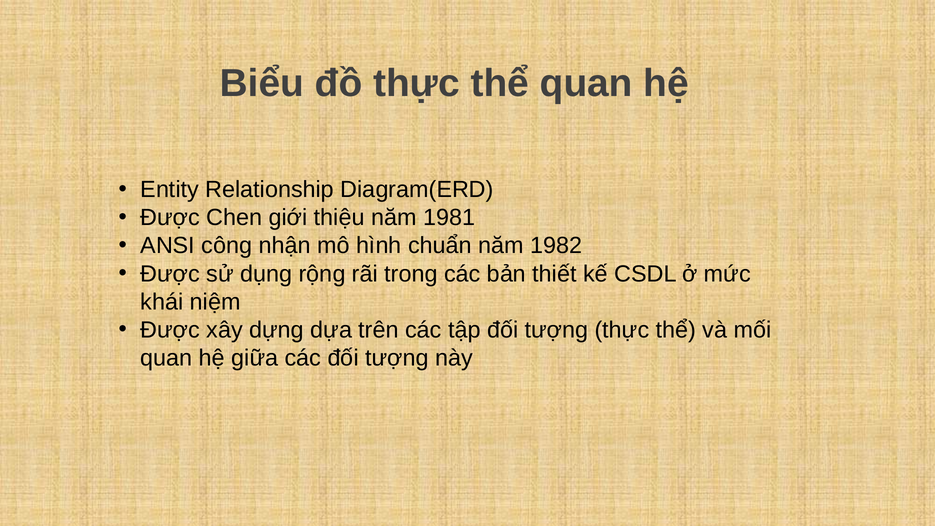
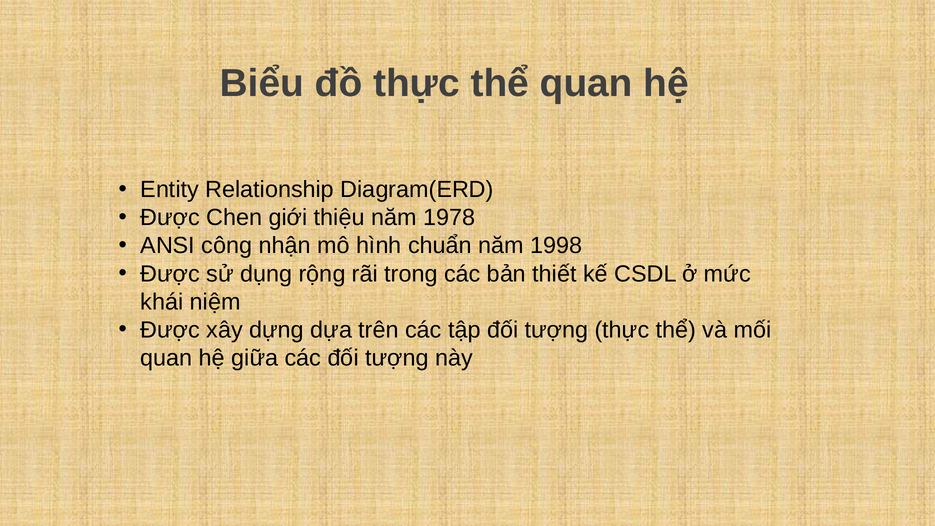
1981: 1981 -> 1978 (449, 218)
1982: 1982 -> 1998 (556, 246)
